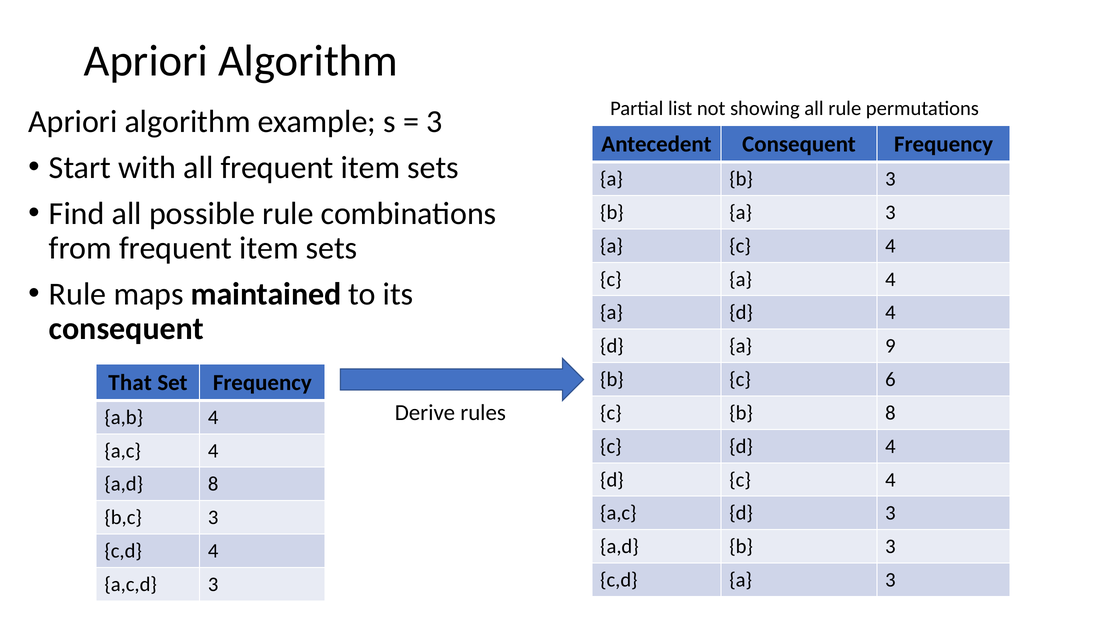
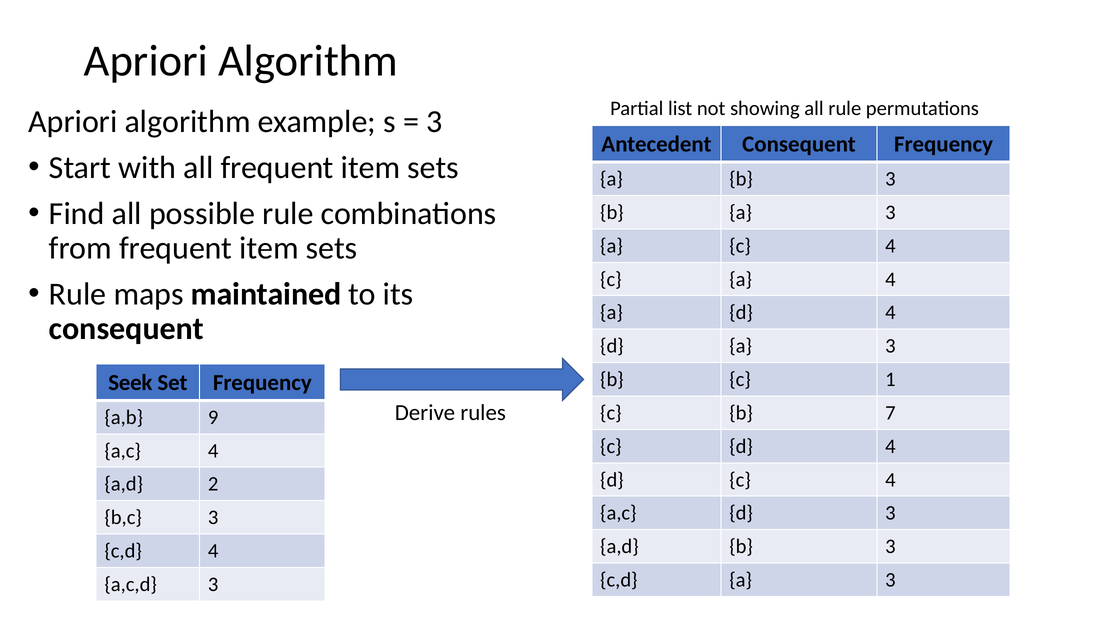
d a 9: 9 -> 3 (890, 346)
6: 6 -> 1 (890, 380)
That: That -> Seek (130, 383)
b 8: 8 -> 7 (890, 413)
a,b 4: 4 -> 9 (213, 417)
a,d 8: 8 -> 2 (213, 484)
